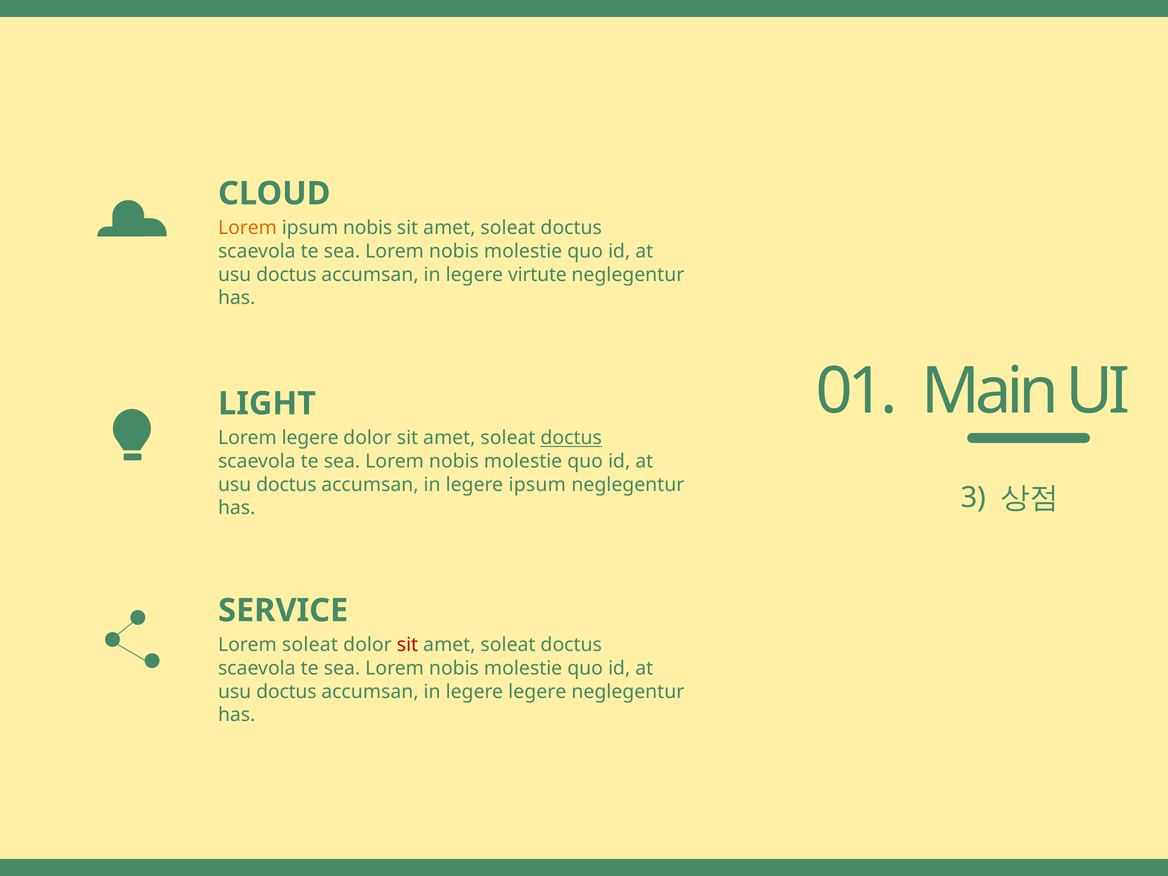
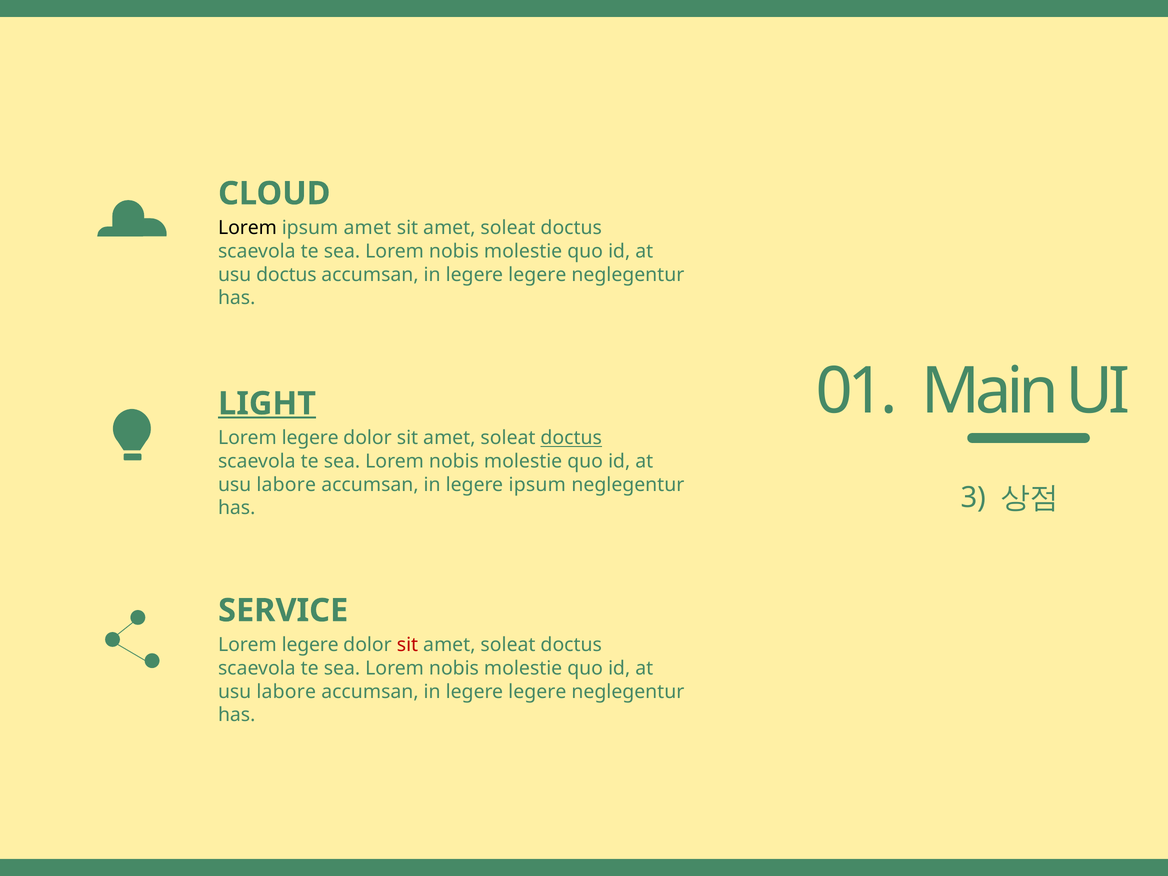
Lorem colour: orange -> black (247, 228)
ipsum nobis: nobis -> amet (367, 228)
virtute: virtute -> legere (537, 275)
LIGHT underline: none -> present (267, 404)
doctus: doctus -> labore (286, 485)
soleat: soleat -> legere (310, 645)
doctus: doctus -> labore (286, 692)
